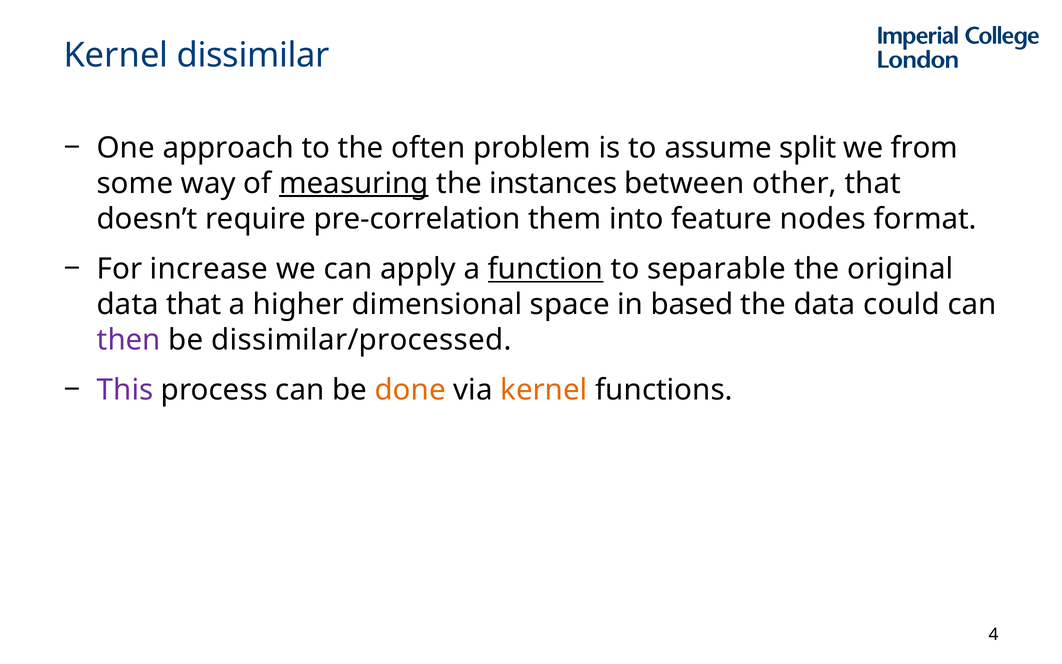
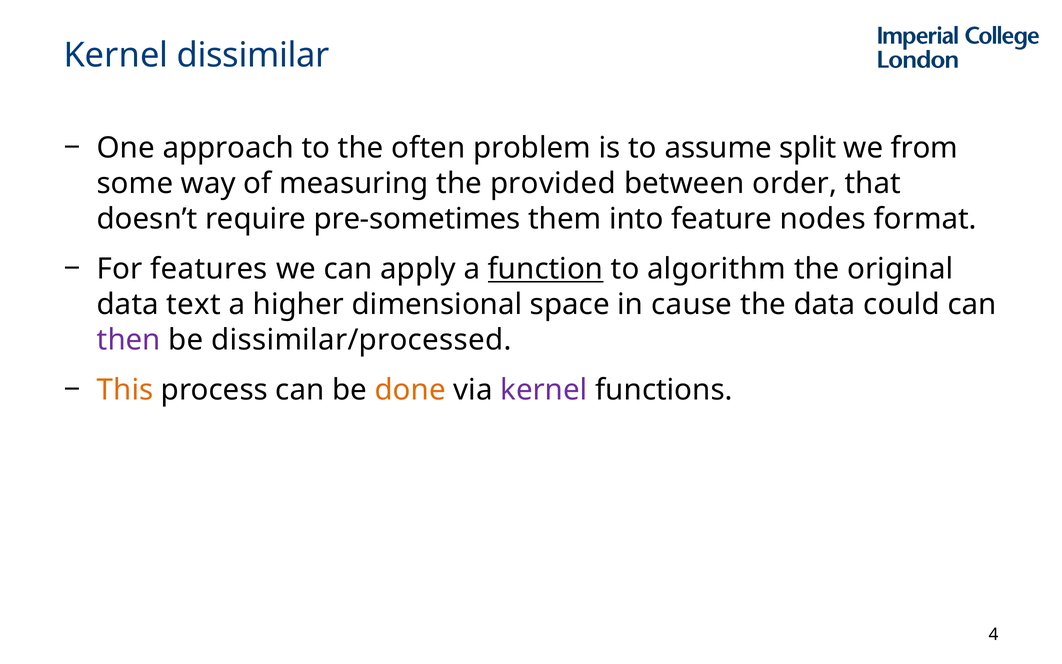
measuring underline: present -> none (354, 183)
instances: instances -> provided (553, 183)
other: other -> order (795, 183)
pre-correlation: pre-correlation -> pre-sometimes (417, 219)
increase: increase -> features (209, 269)
separable: separable -> algorithm (717, 269)
data that: that -> text (194, 304)
based: based -> cause (692, 304)
This colour: purple -> orange (125, 390)
kernel colour: orange -> purple (544, 390)
